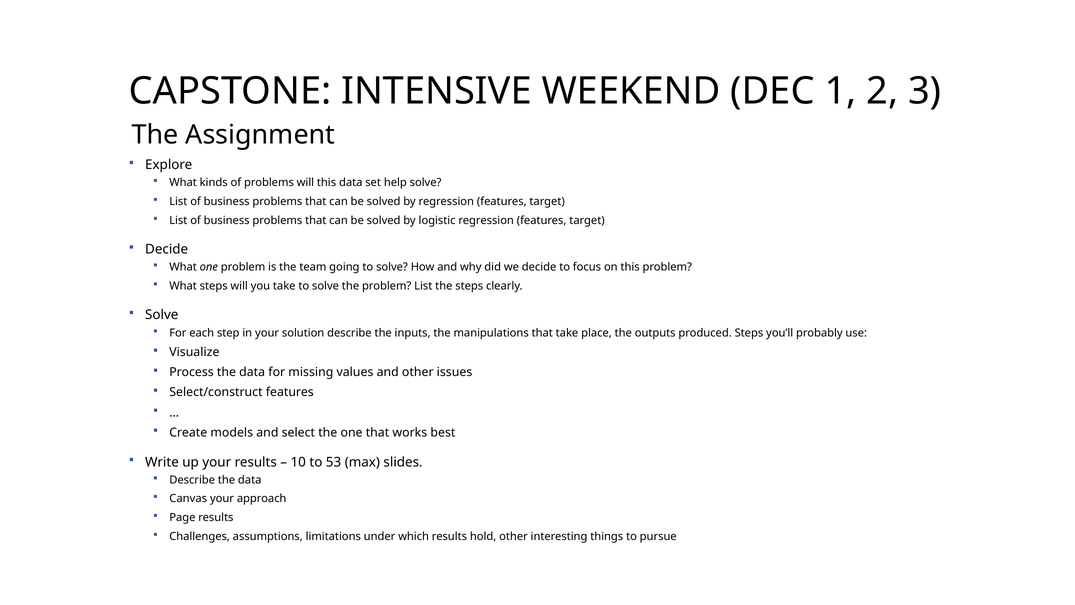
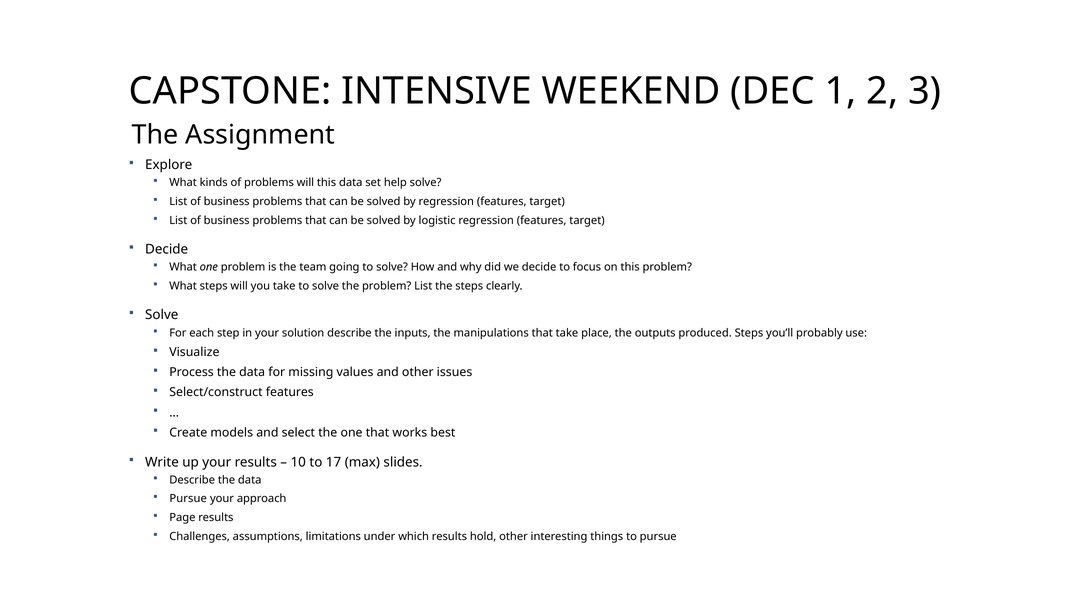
53: 53 -> 17 (334, 462)
Canvas: Canvas -> Pursue (188, 498)
